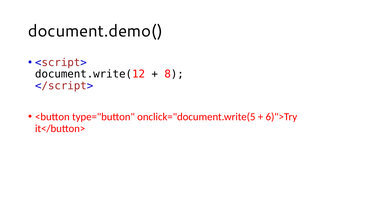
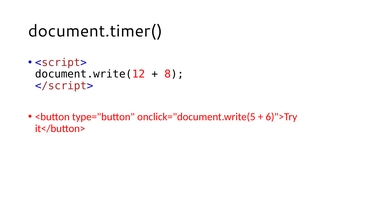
document.demo(: document.demo( -> document.timer( (95, 31)
